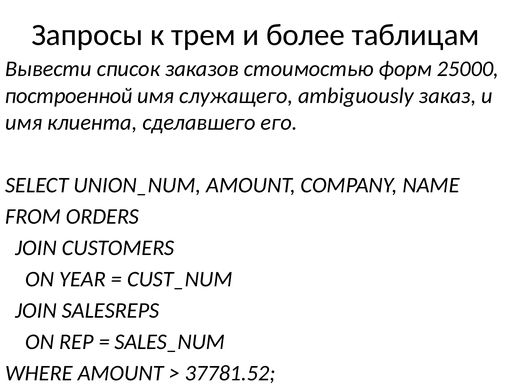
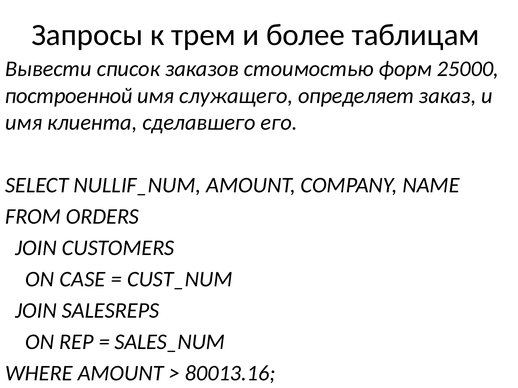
ambiguously: ambiguously -> определяет (356, 96)
UNION_NUM: UNION_NUM -> NULLIF_NUM (137, 185)
YEAR: YEAR -> CASE (82, 279)
37781.52: 37781.52 -> 80013.16 (230, 374)
